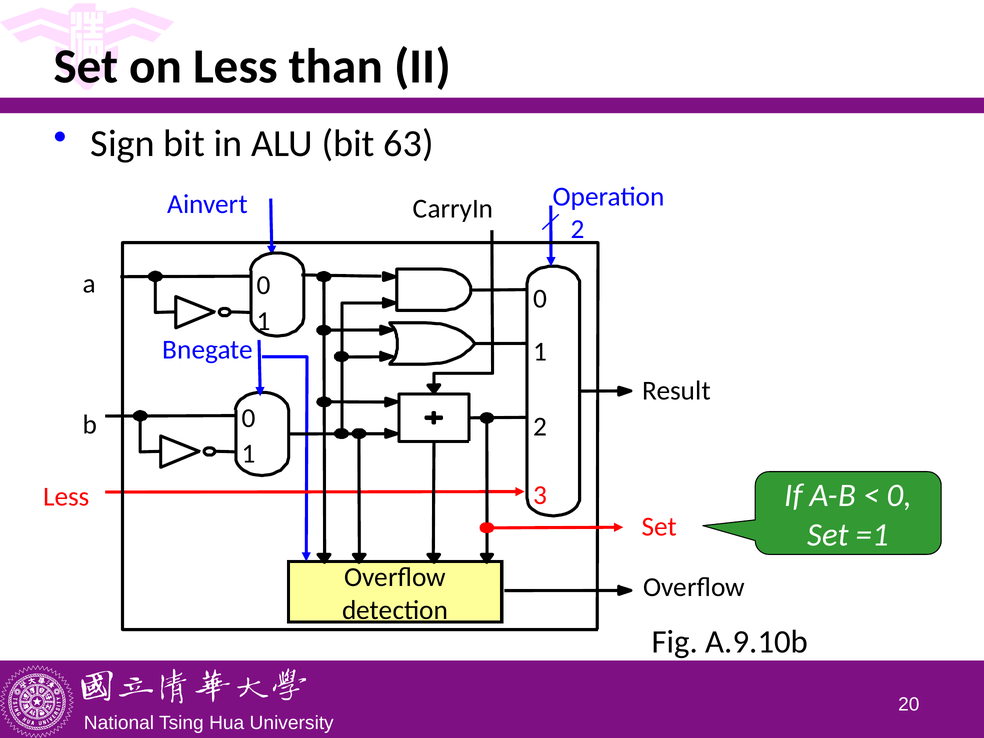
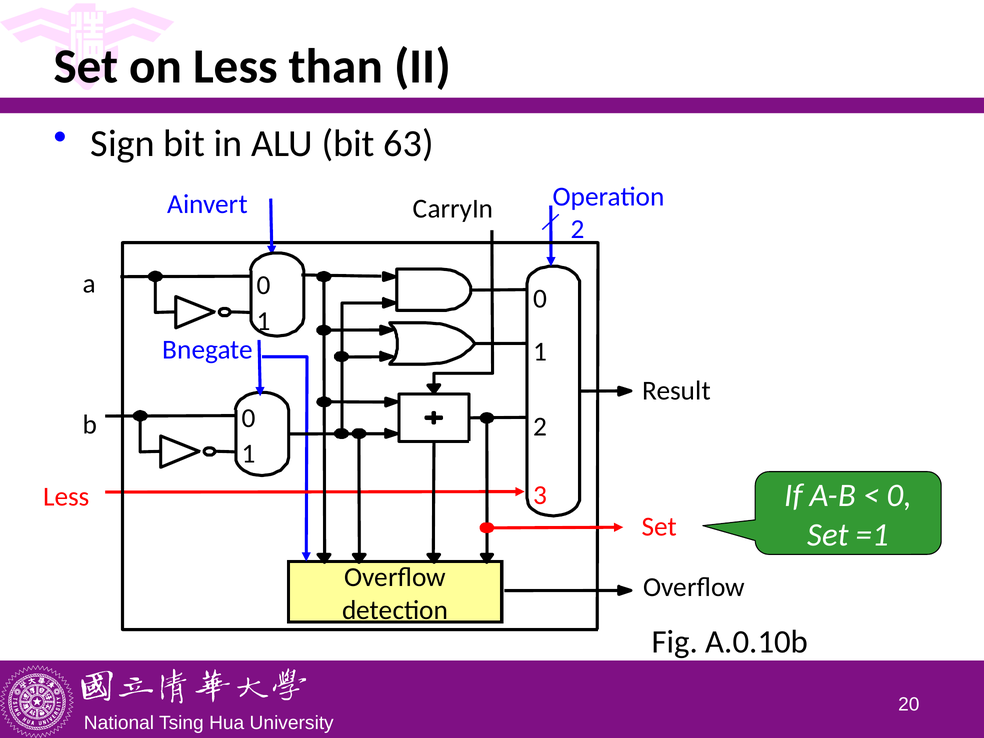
A.9.10b: A.9.10b -> A.0.10b (757, 642)
